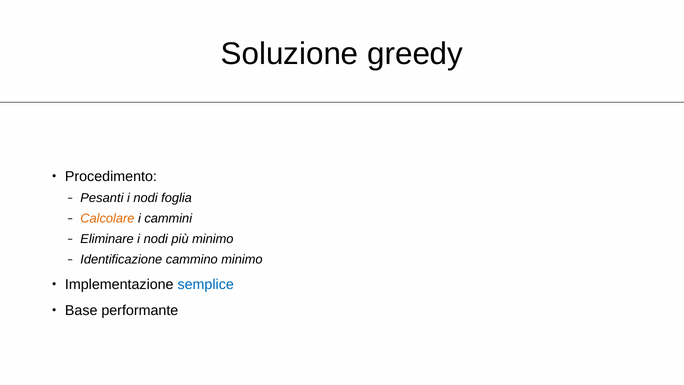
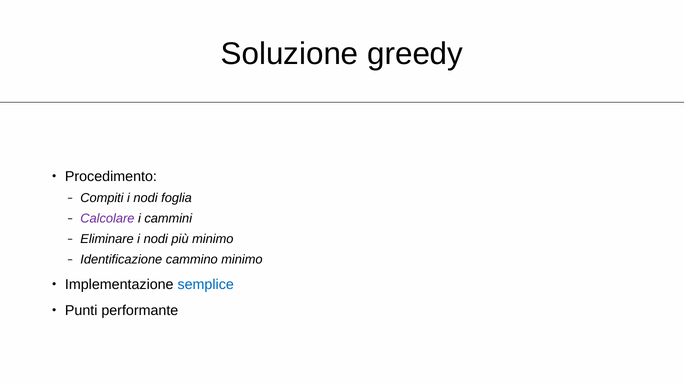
Pesanti: Pesanti -> Compiti (102, 198)
Calcolare colour: orange -> purple (107, 218)
Base: Base -> Punti (81, 310)
